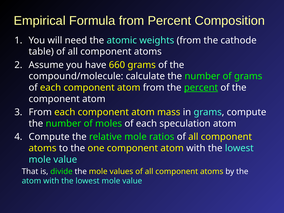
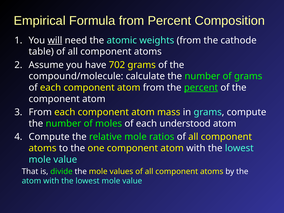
will underline: none -> present (55, 40)
660: 660 -> 702 (117, 65)
speculation: speculation -> understood (185, 124)
